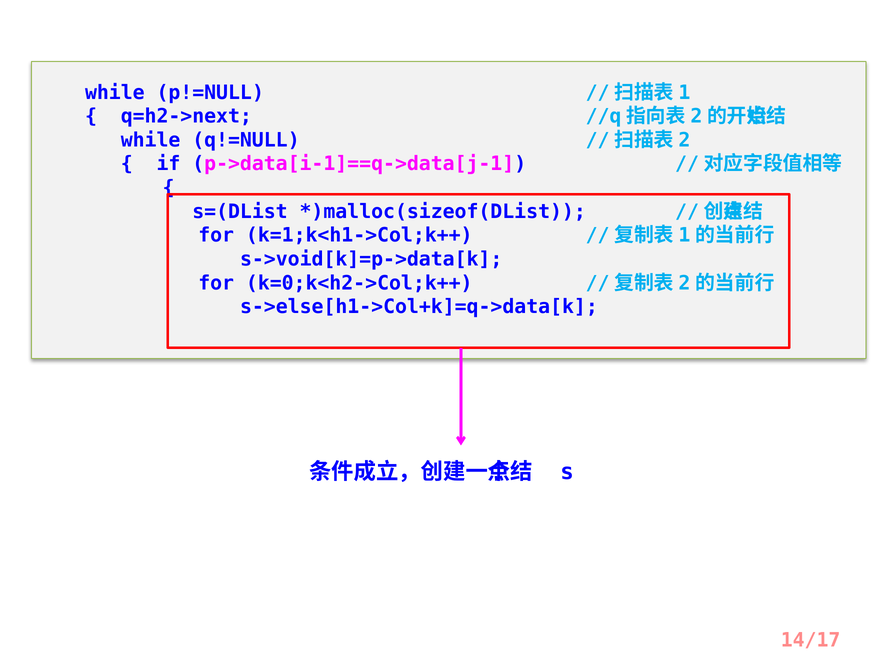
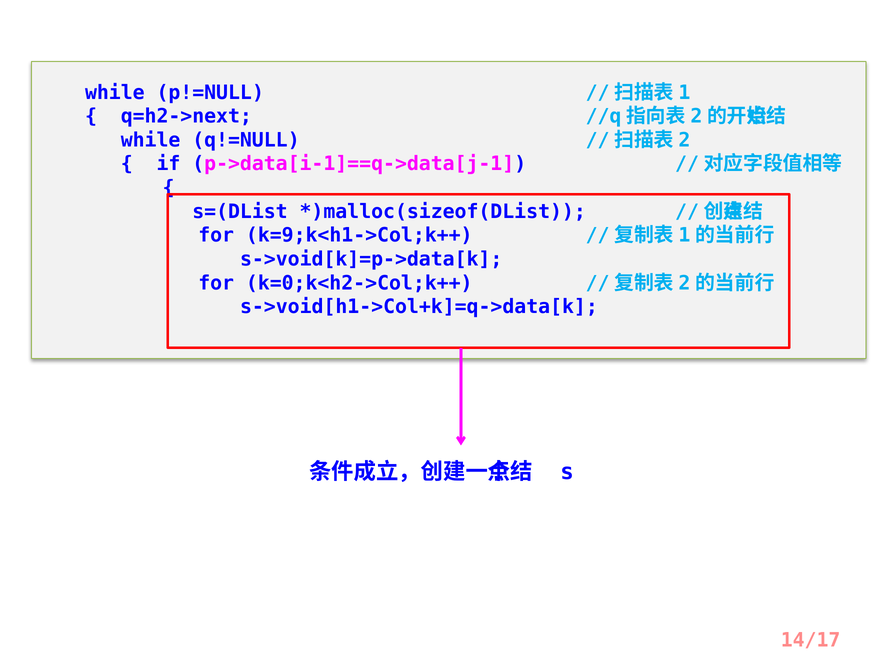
k=1;k<h1->Col;k++: k=1;k<h1->Col;k++ -> k=9;k<h1->Col;k++ (359, 236)
s->else[h1->Col+k]=q->data[k: s->else[h1->Col+k]=q->data[k -> s->void[h1->Col+k]=q->data[k (419, 307)
